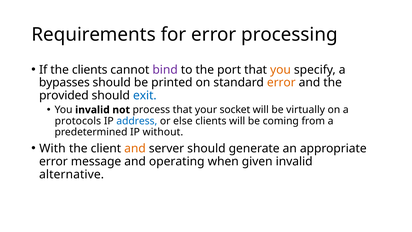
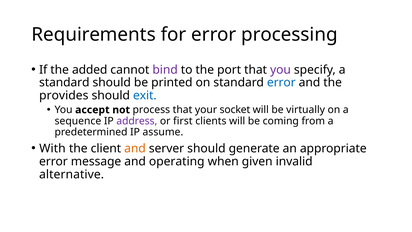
the clients: clients -> added (90, 70)
you colour: orange -> purple (281, 70)
bypasses: bypasses -> standard (64, 83)
error colour: orange -> blue (281, 83)
provided: provided -> provides (64, 96)
You invalid: invalid -> accept (92, 110)
protocols: protocols -> sequence (78, 121)
address colour: blue -> purple (137, 121)
else: else -> first (183, 121)
without: without -> assume (163, 132)
